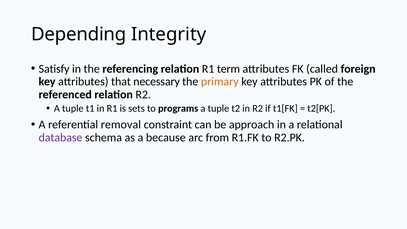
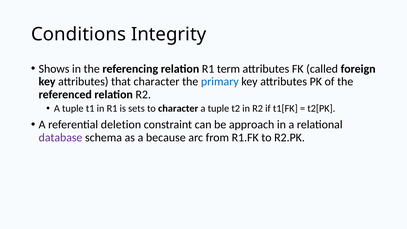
Depending: Depending -> Conditions (79, 34)
Satisfy: Satisfy -> Shows (54, 69)
that necessary: necessary -> character (157, 82)
primary colour: orange -> blue (220, 82)
to programs: programs -> character (178, 108)
removal: removal -> deletion (121, 125)
